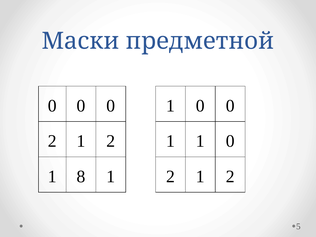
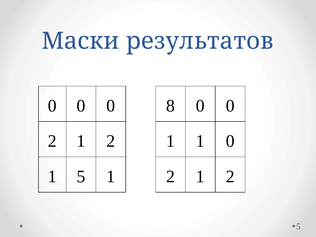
предметной: предметной -> результатов (200, 41)
0 0 1: 1 -> 8 (171, 106)
1 8: 8 -> 5 (81, 176)
